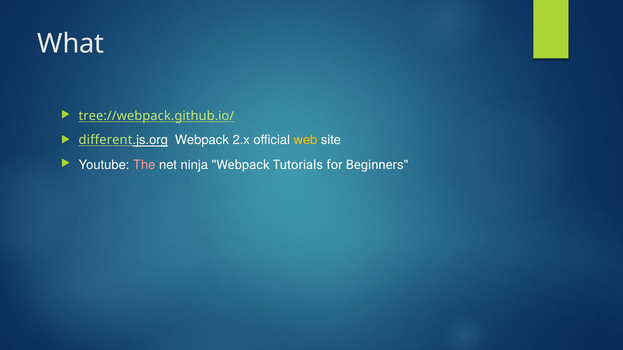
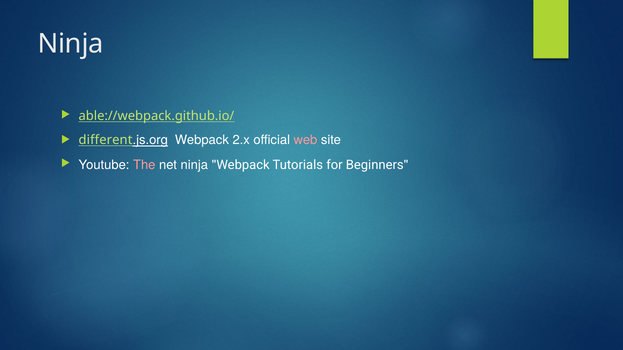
What: What -> Ninja (71, 44)
tree://webpack.github.io/: tree://webpack.github.io/ -> able://webpack.github.io/ (156, 116)
web colour: yellow -> pink (305, 140)
